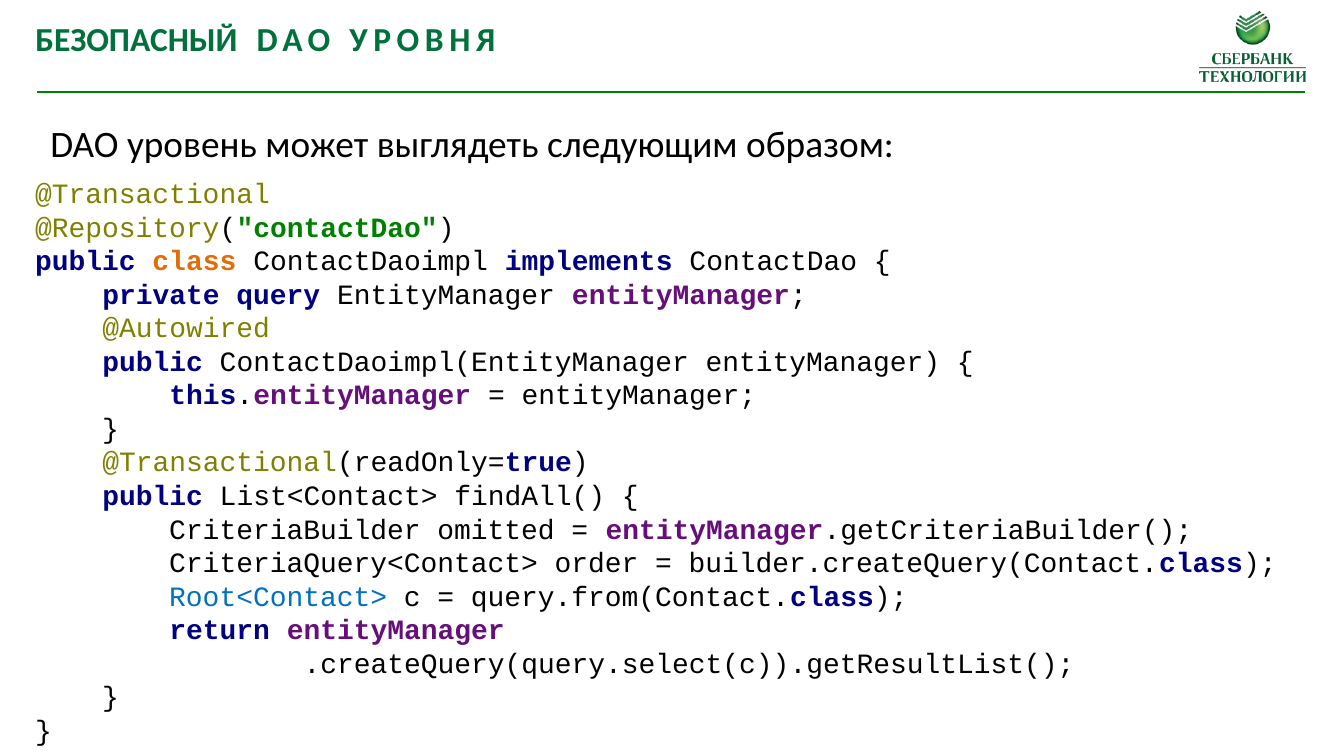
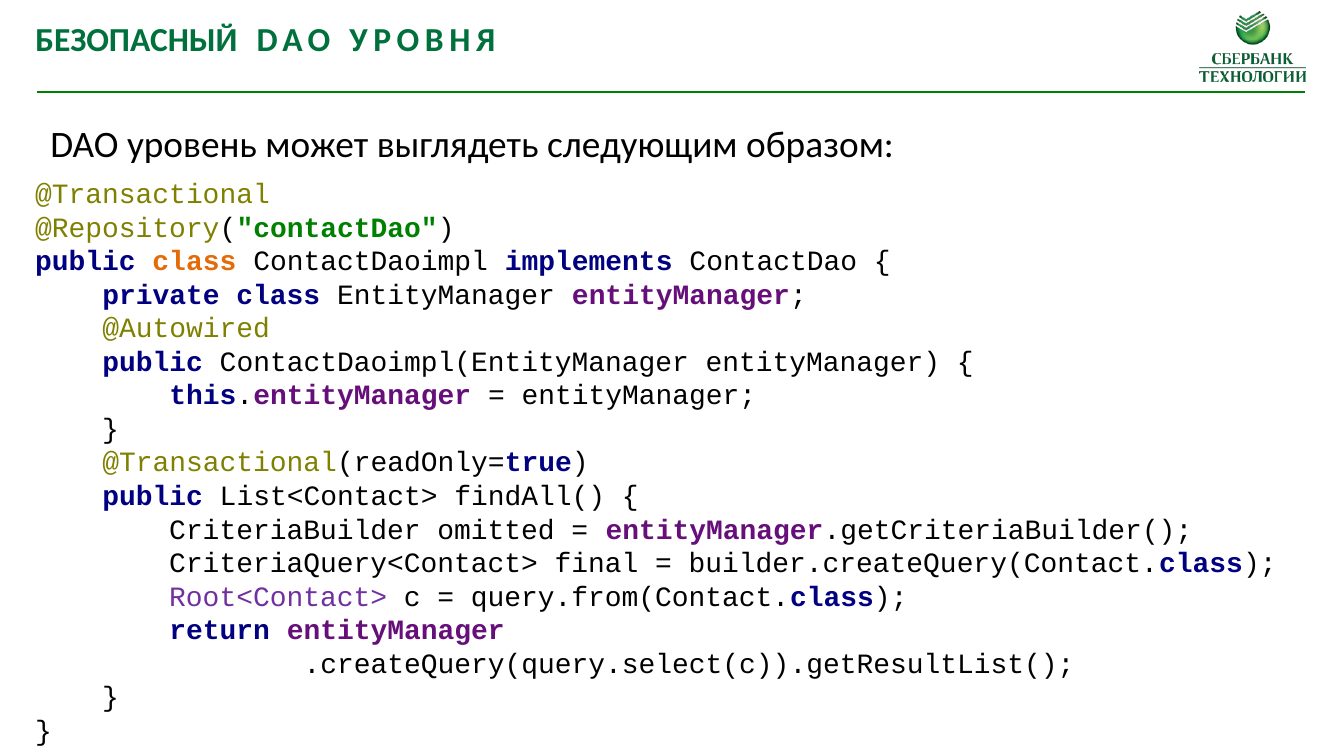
private query: query -> class (278, 295)
order: order -> final (597, 563)
Root<Contact> colour: blue -> purple (278, 597)
